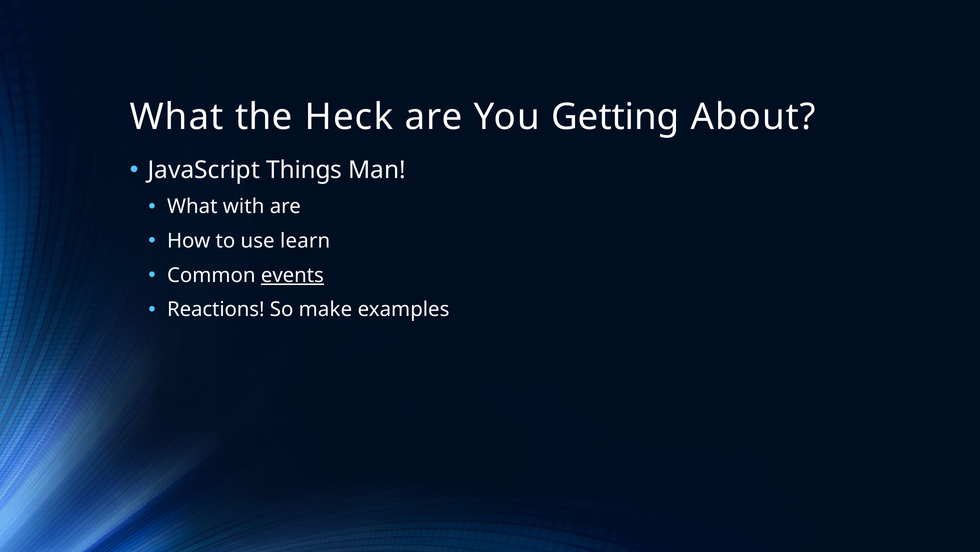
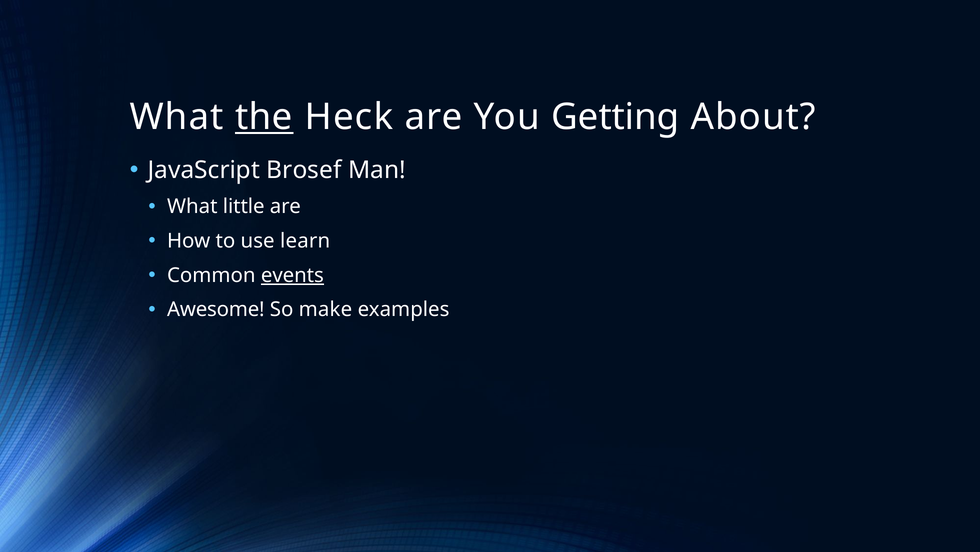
the underline: none -> present (264, 117)
Things: Things -> Brosef (304, 170)
with: with -> little (244, 206)
Reactions: Reactions -> Awesome (216, 309)
